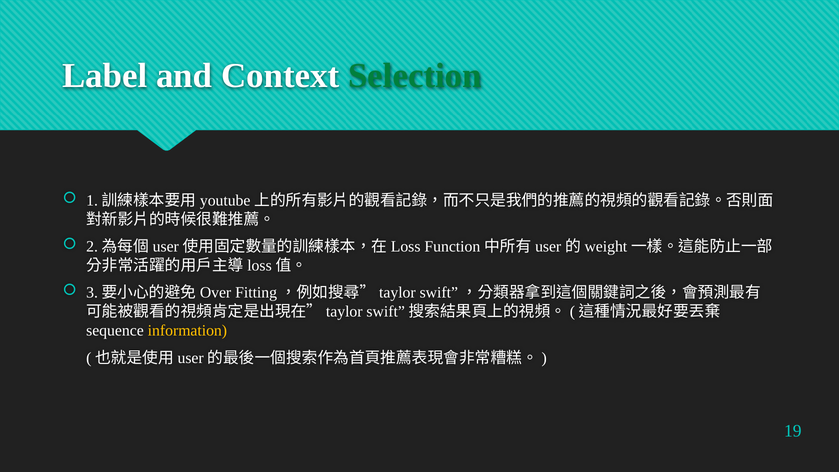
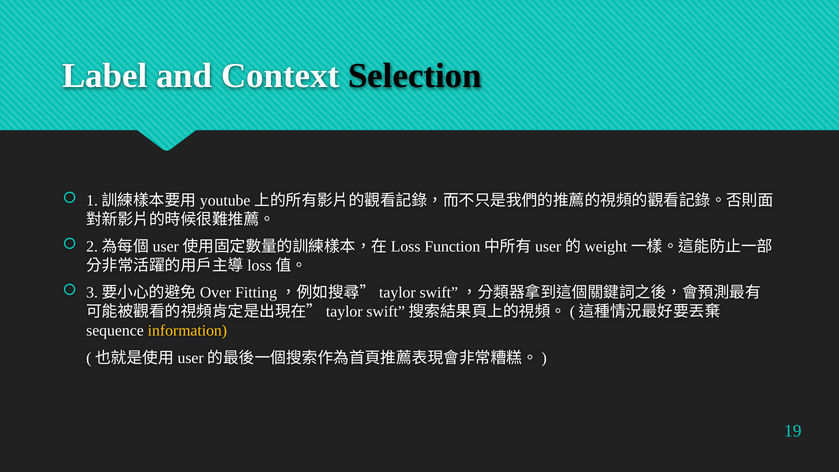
Selection colour: green -> black (415, 76)
